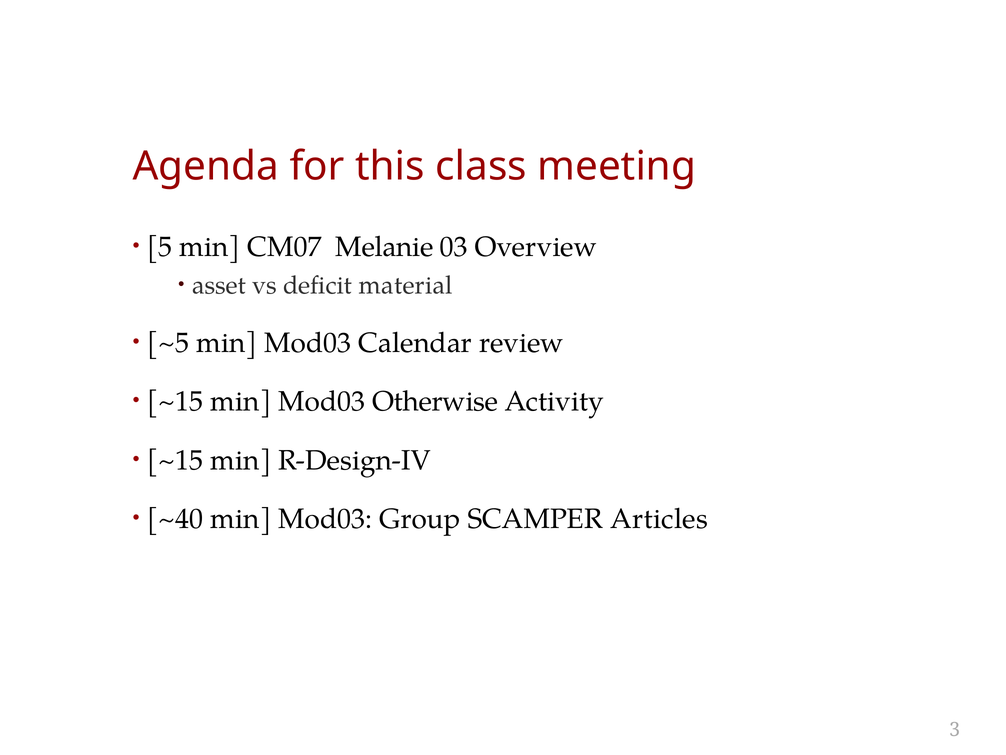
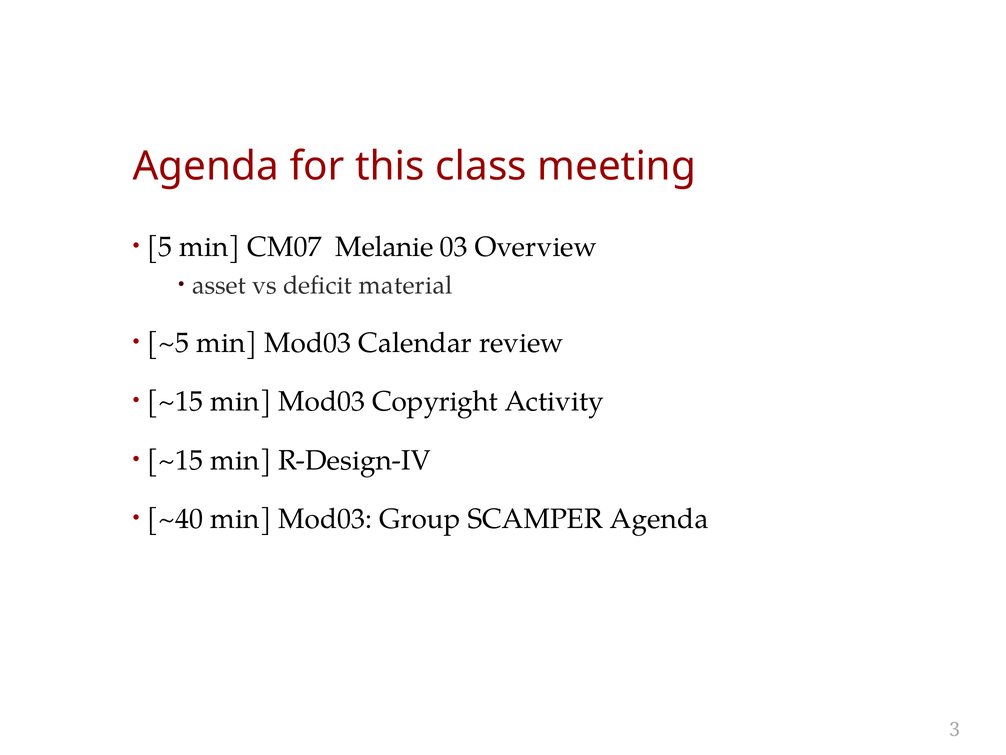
Otherwise: Otherwise -> Copyright (435, 401)
SCAMPER Articles: Articles -> Agenda (659, 519)
